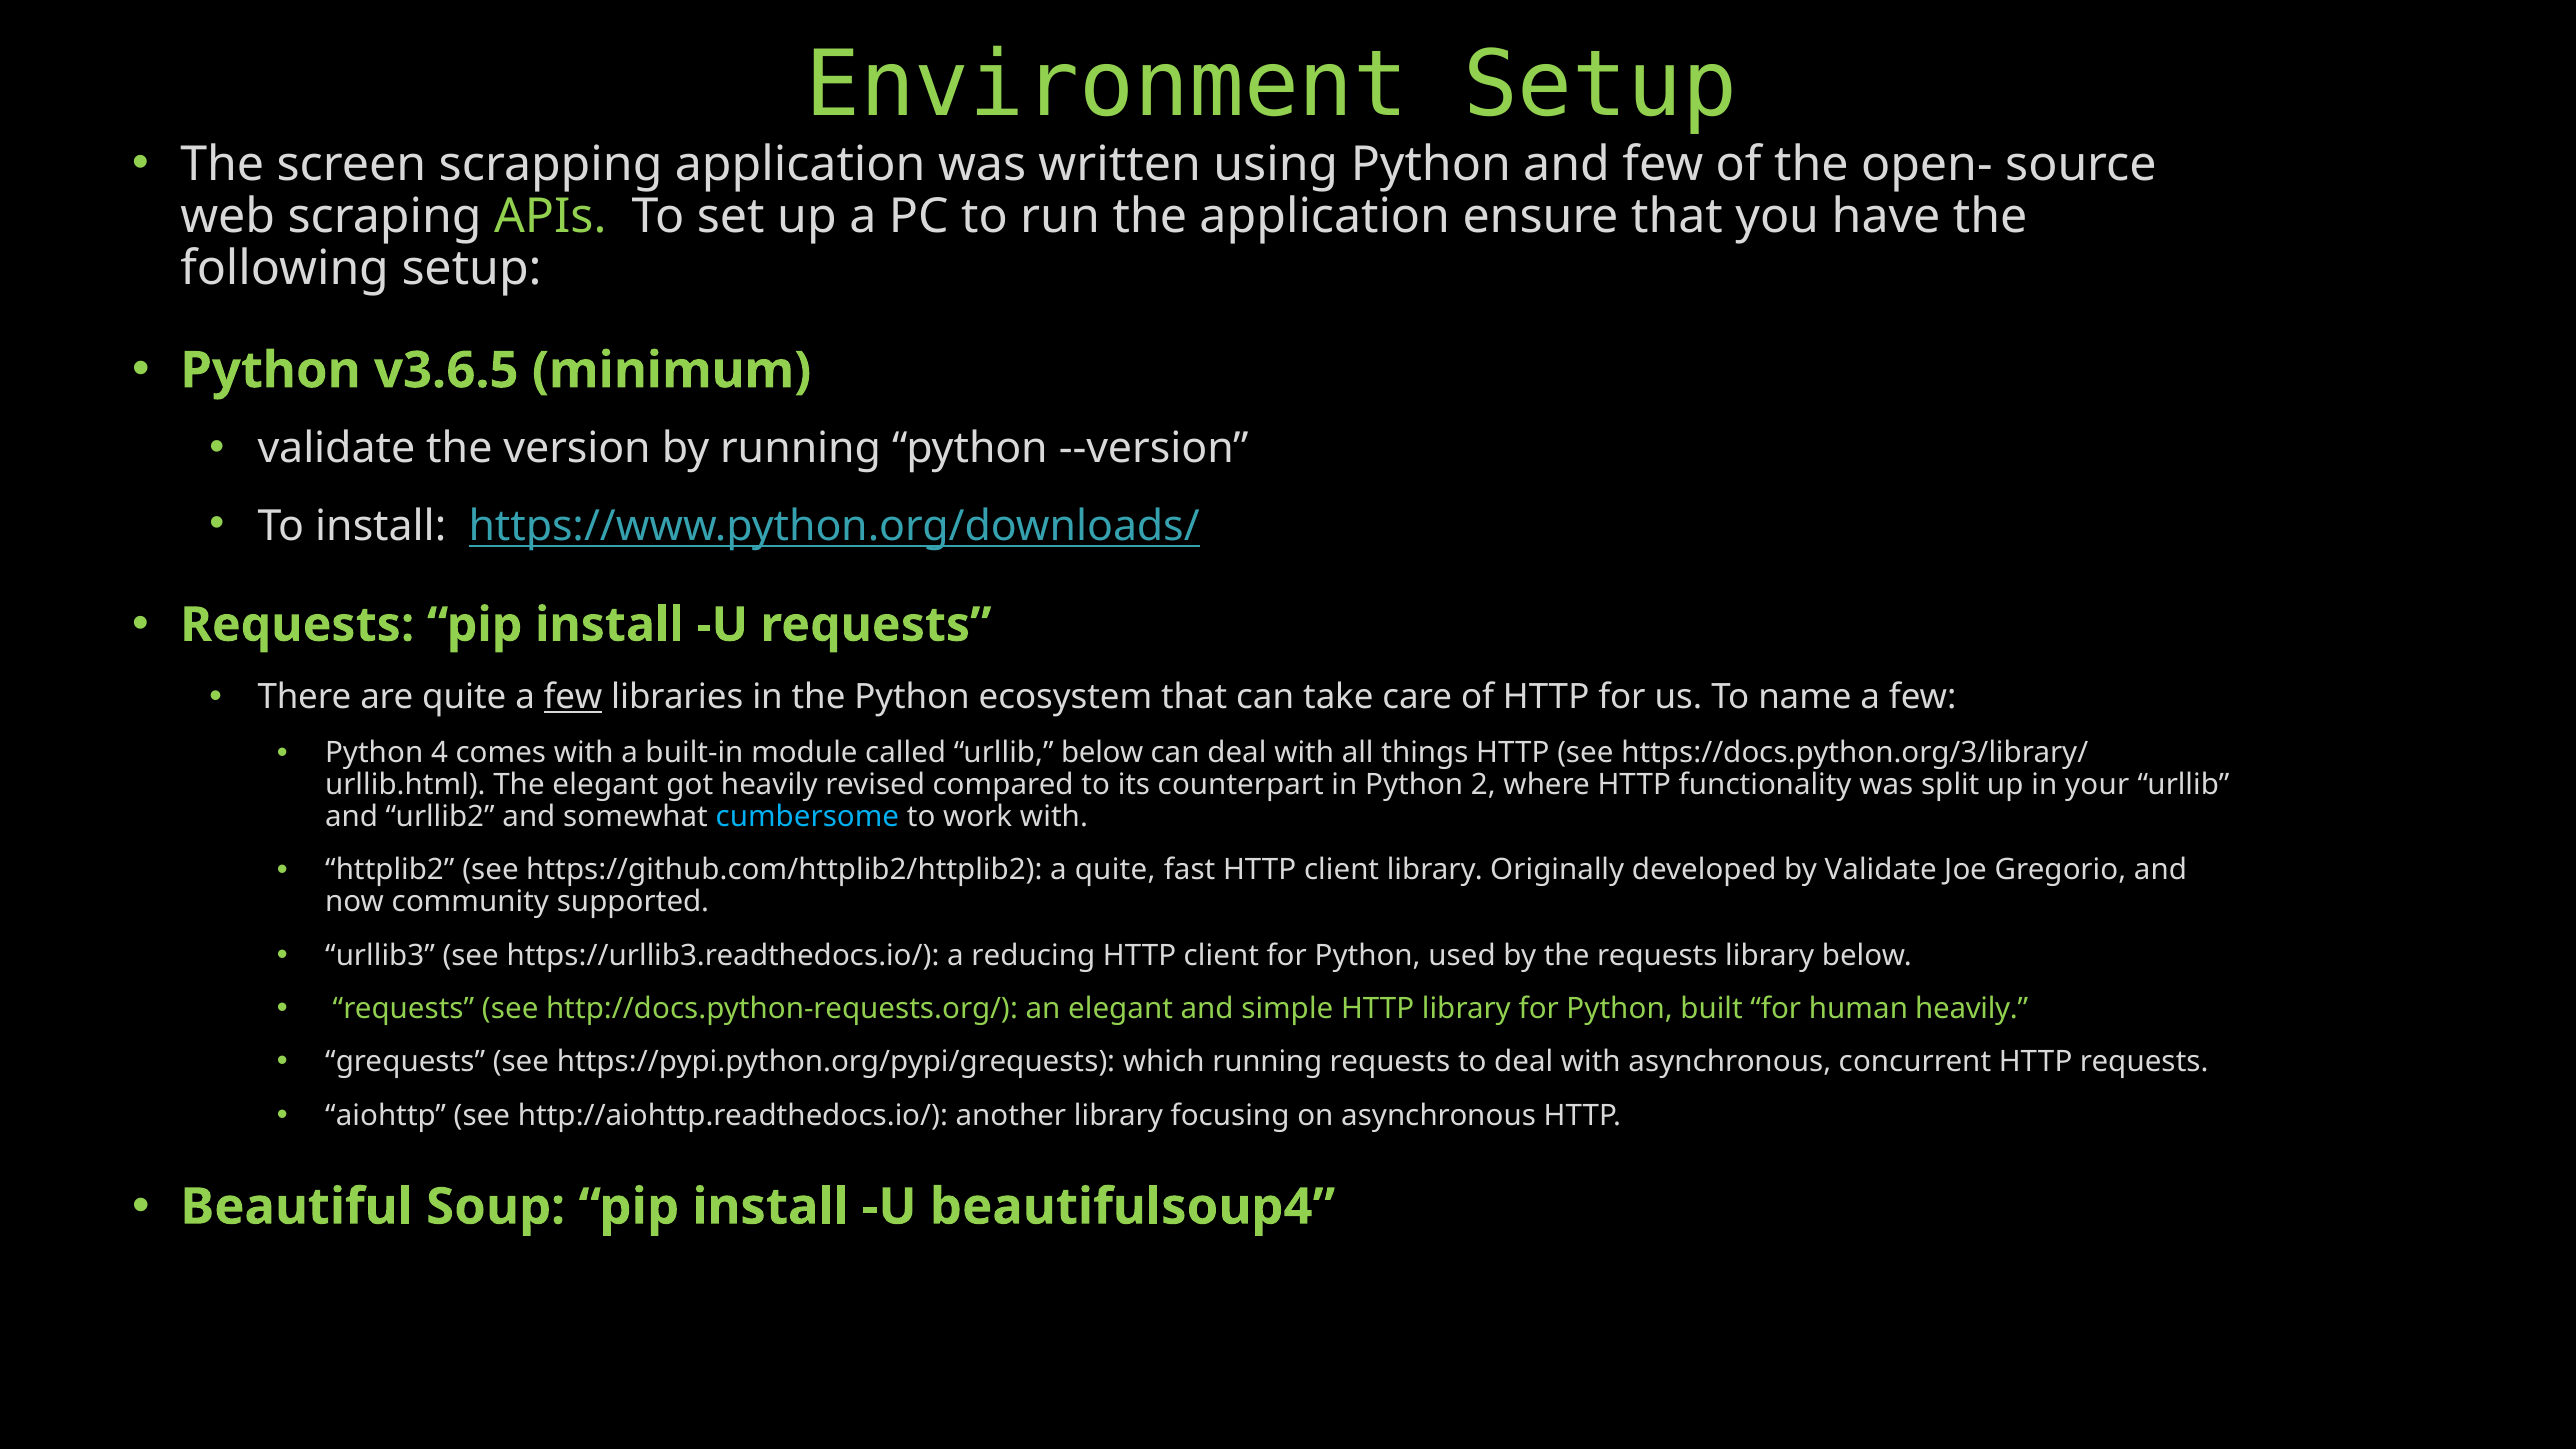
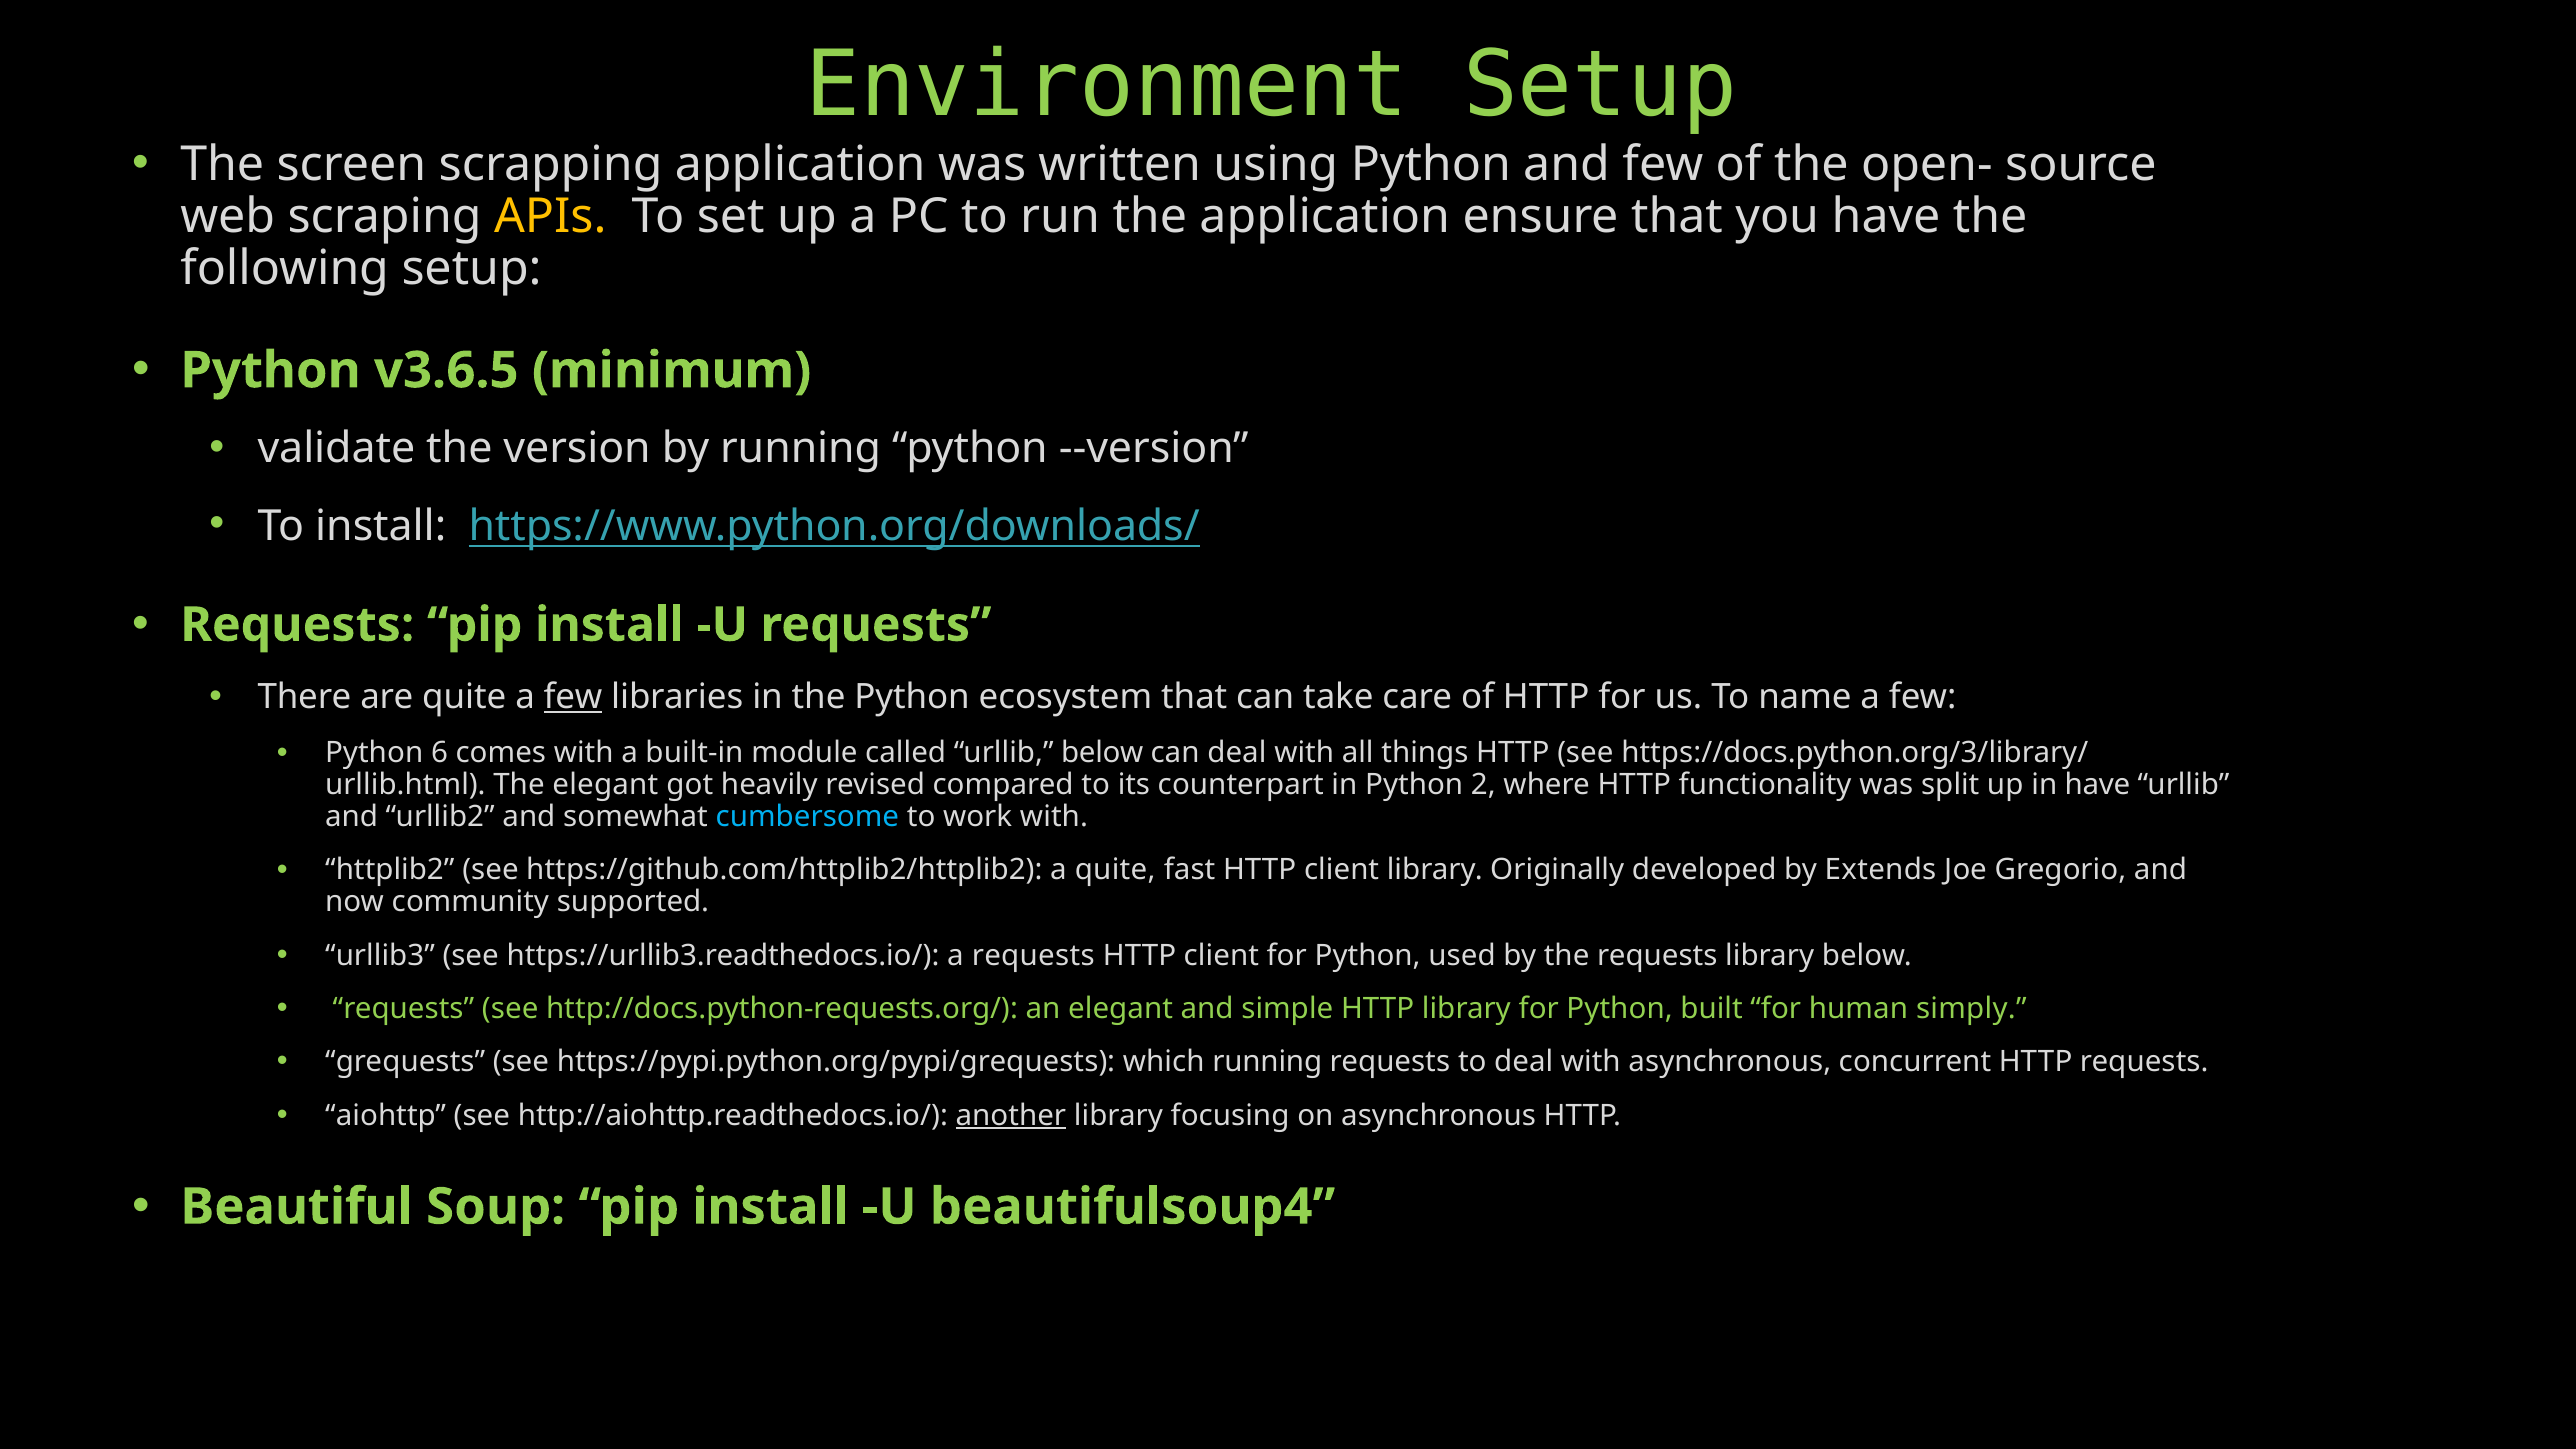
APIs colour: light green -> yellow (550, 216)
4: 4 -> 6 (439, 753)
in your: your -> have (2097, 785)
by Validate: Validate -> Extends (1881, 870)
a reducing: reducing -> requests (1033, 955)
human heavily: heavily -> simply (1971, 1009)
another underline: none -> present (1011, 1115)
